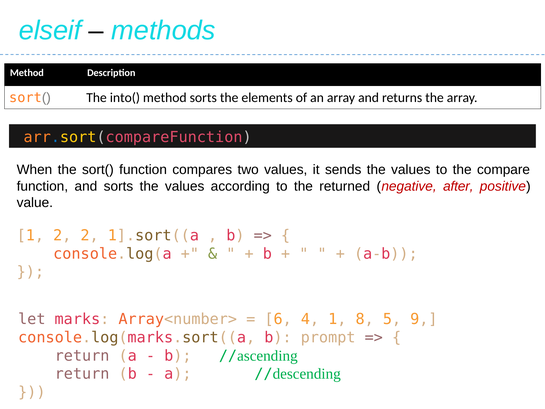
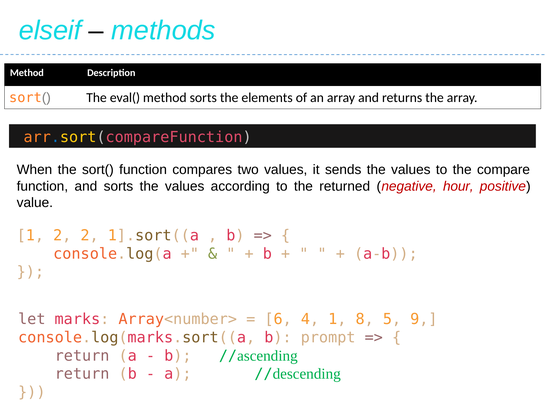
into(: into( -> eval( (125, 98)
after: after -> hour (458, 186)
